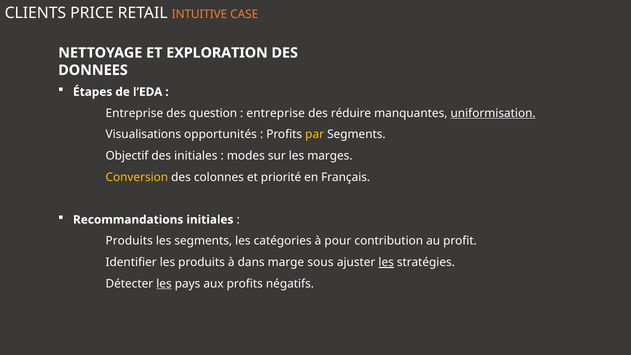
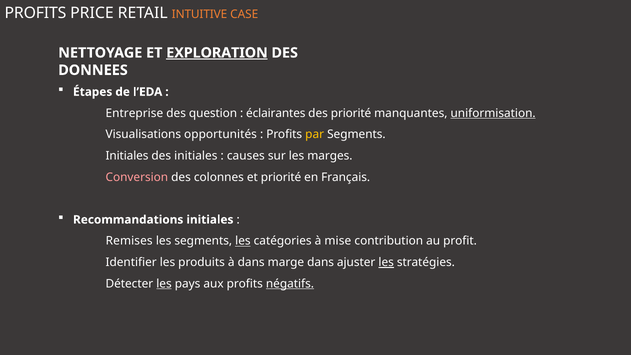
CLIENTS: CLIENTS -> PROFITS (35, 13)
EXPLORATION underline: none -> present (217, 53)
entreprise: entreprise -> éclairantes (276, 113)
des réduire: réduire -> priorité (351, 113)
Objectif: Objectif -> Initiales (127, 156)
modes: modes -> causes (246, 156)
Conversion colour: yellow -> pink (137, 177)
Produits: Produits -> Remises (129, 241)
les underline: none -> present (243, 241)
pour: pour -> mise (338, 241)
marge sous: sous -> dans (321, 262)
négatifs underline: none -> present (290, 284)
